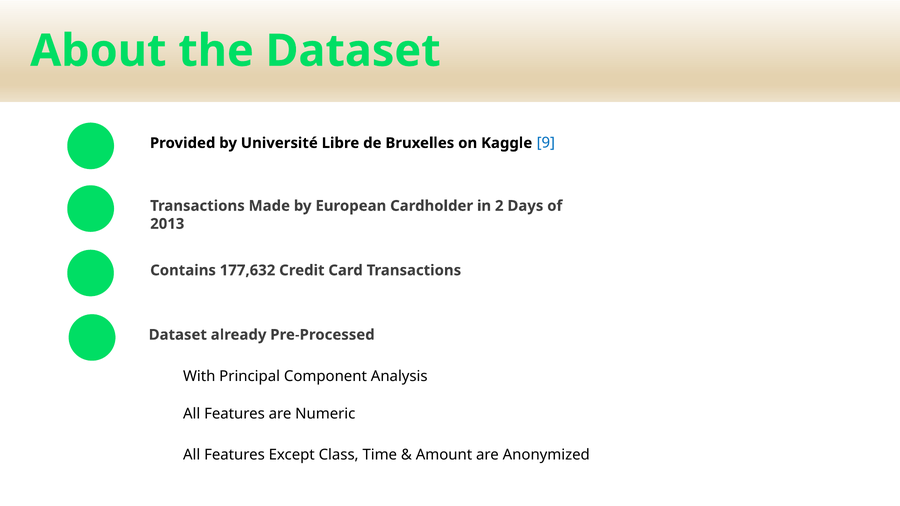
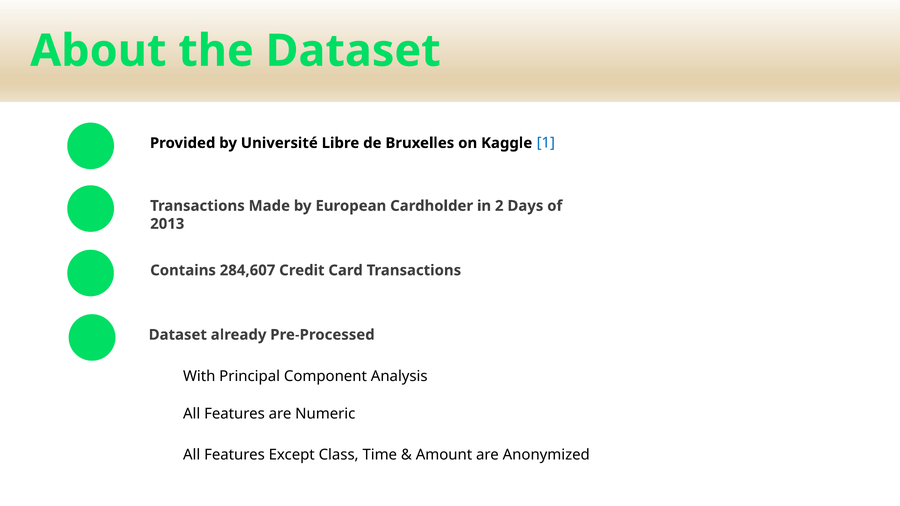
9: 9 -> 1 (546, 143)
177,632: 177,632 -> 284,607 (248, 270)
